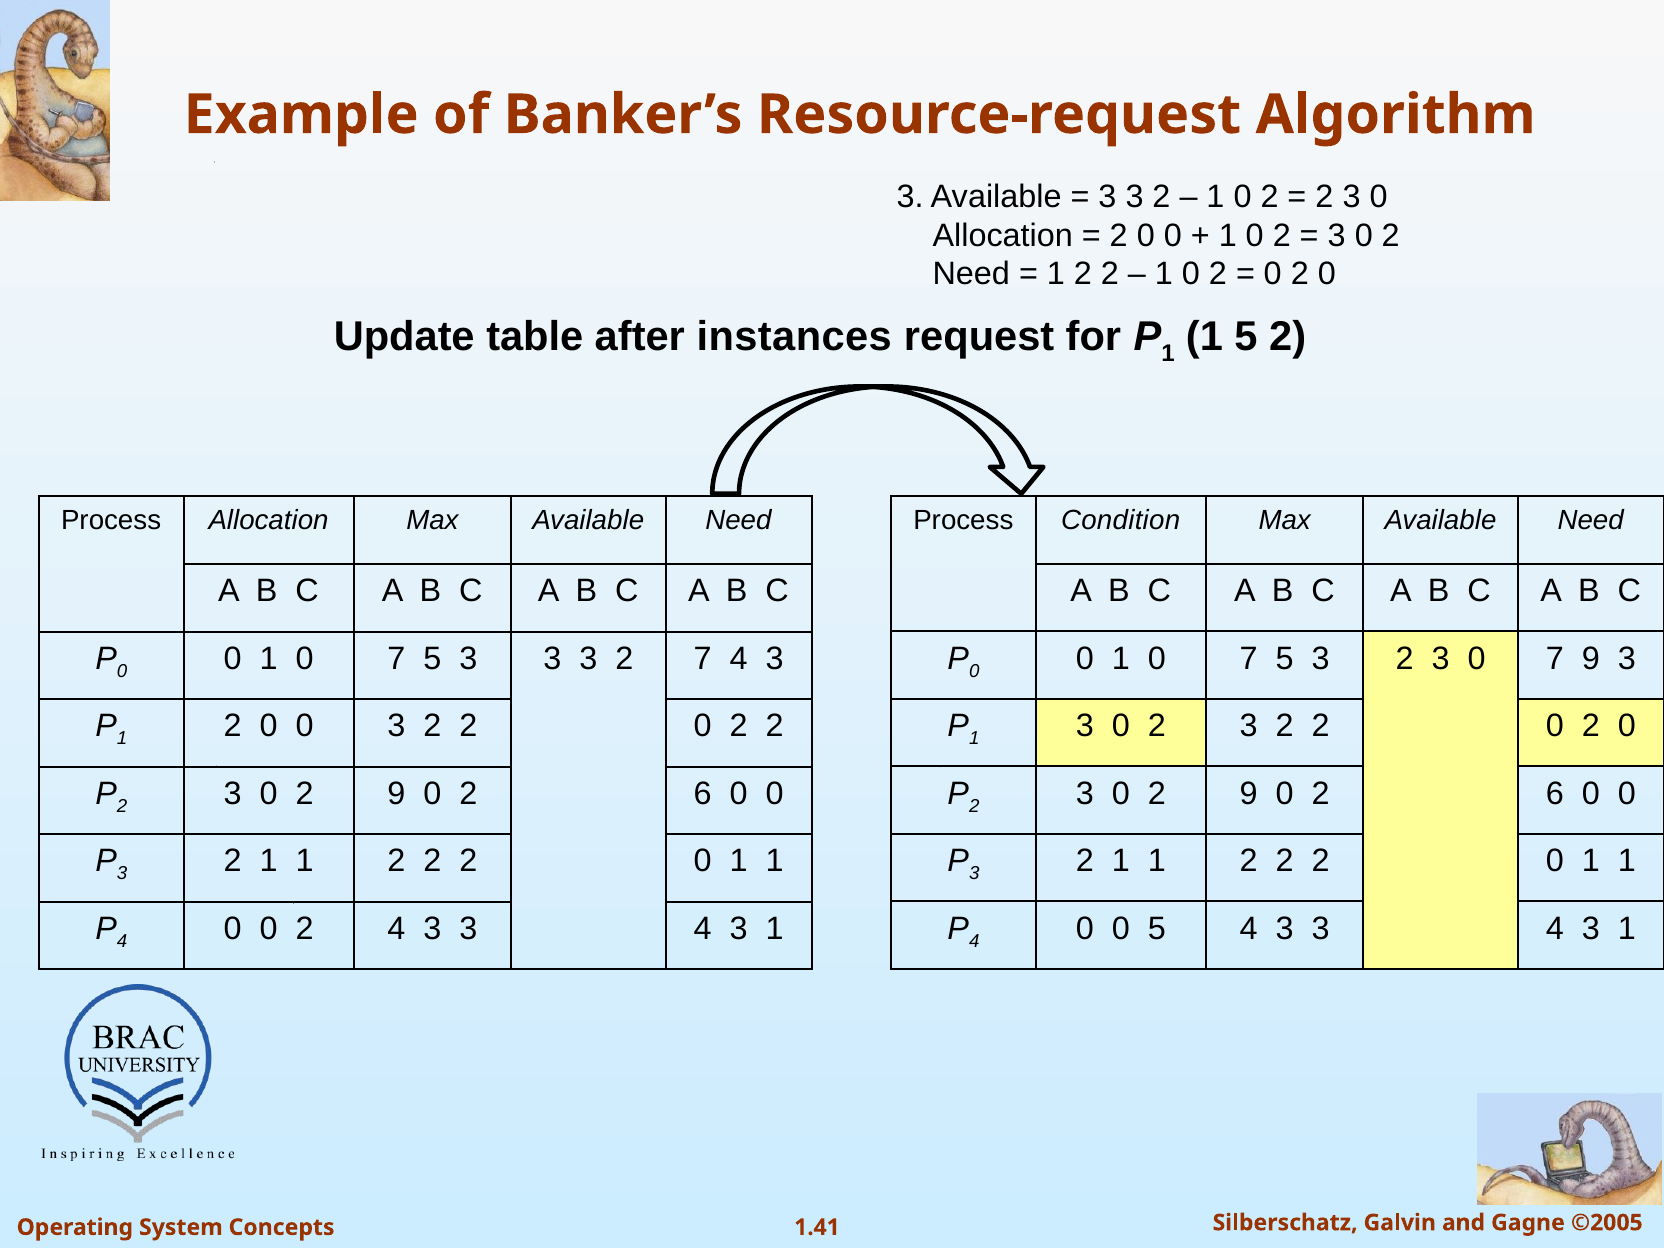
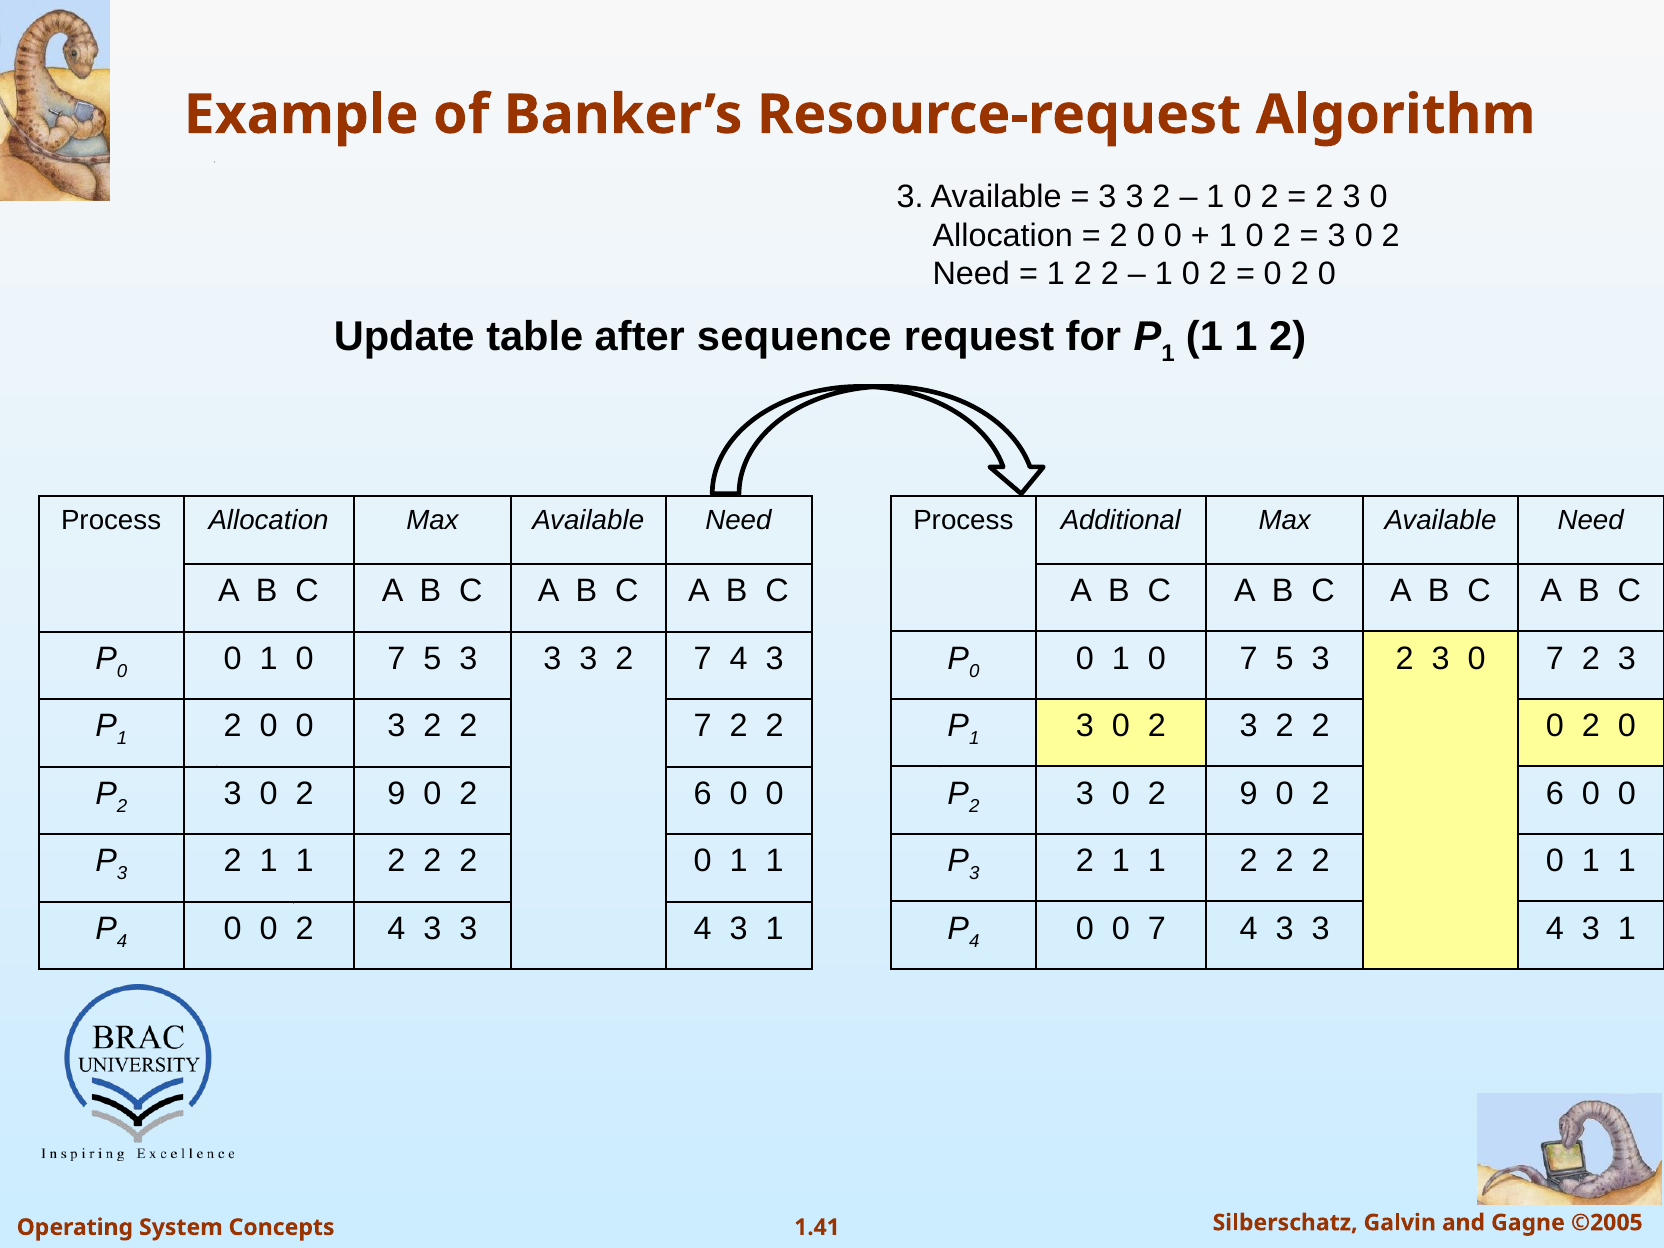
instances: instances -> sequence (794, 337)
1 1 5: 5 -> 1 (1246, 337)
Condition: Condition -> Additional (1121, 521)
0 7 9: 9 -> 2 (1591, 658)
0: 0 -> 7 (703, 726)
0 0 5: 5 -> 7 (1157, 928)
